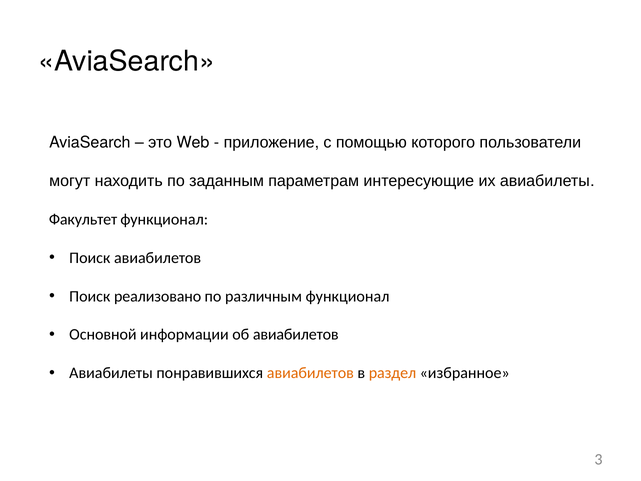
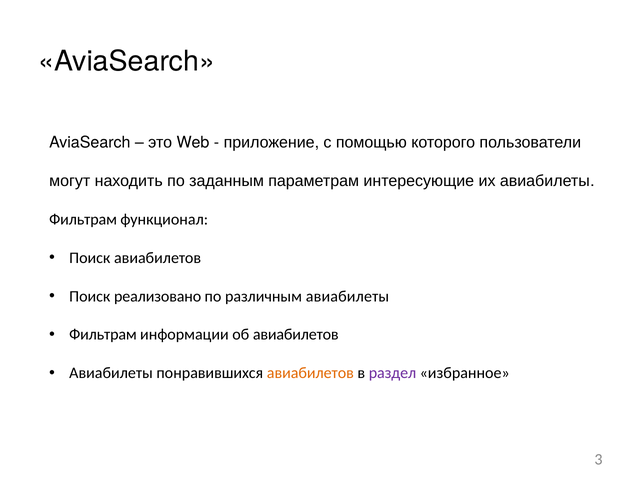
Факультет: Факультет -> Фильтрам (83, 219)
различным функционал: функционал -> авиабилеты (348, 296)
Основной: Основной -> Фильтрам (103, 335)
раздел colour: orange -> purple (392, 373)
